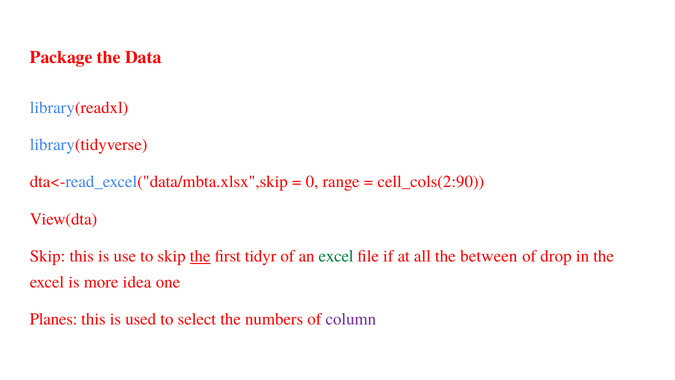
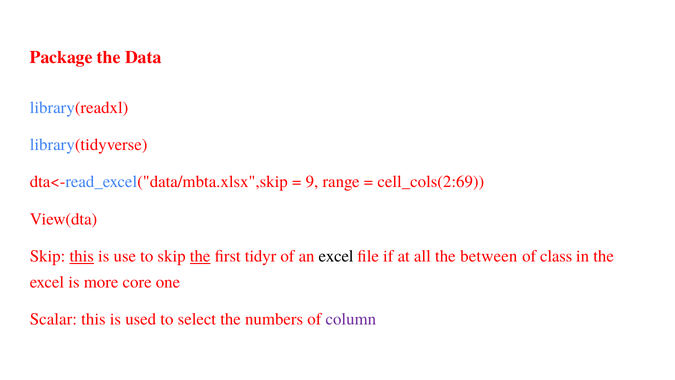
0: 0 -> 9 (312, 182)
cell_cols(2:90: cell_cols(2:90 -> cell_cols(2:69 (431, 182)
this underline: none -> present (82, 256)
excel colour: green -> black (336, 256)
drop: drop -> class (556, 256)
idea: idea -> core (137, 282)
Planes: Planes -> Scalar (53, 319)
